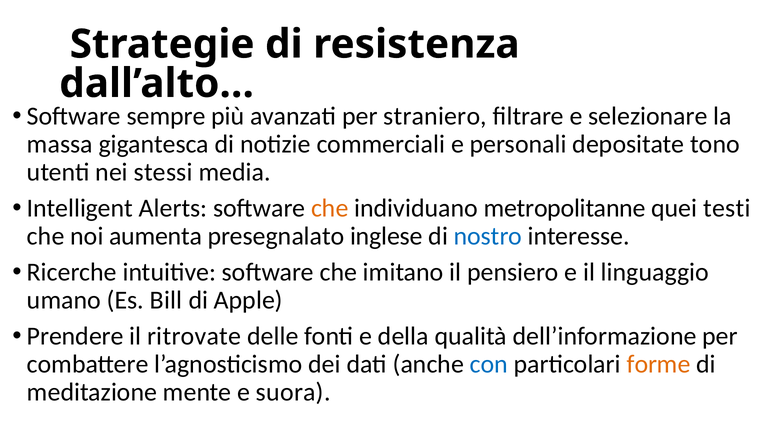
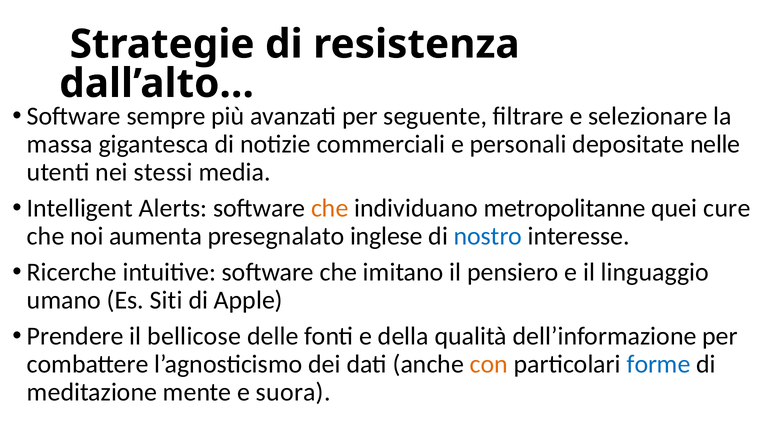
straniero: straniero -> seguente (435, 116)
tono: tono -> nelle (715, 144)
testi: testi -> cure (727, 208)
Bill: Bill -> Siti (166, 300)
ritrovate: ritrovate -> bellicose (194, 336)
con colour: blue -> orange (489, 364)
forme colour: orange -> blue (659, 364)
